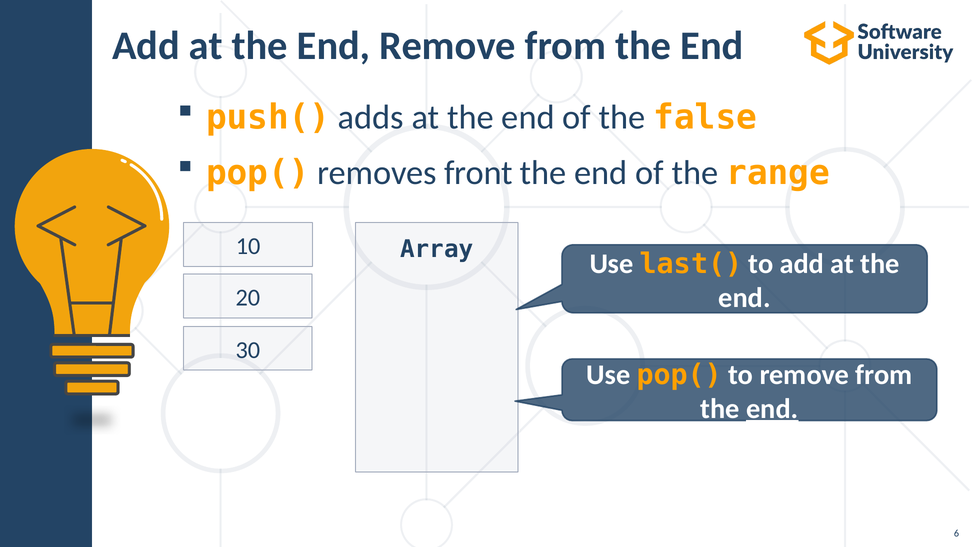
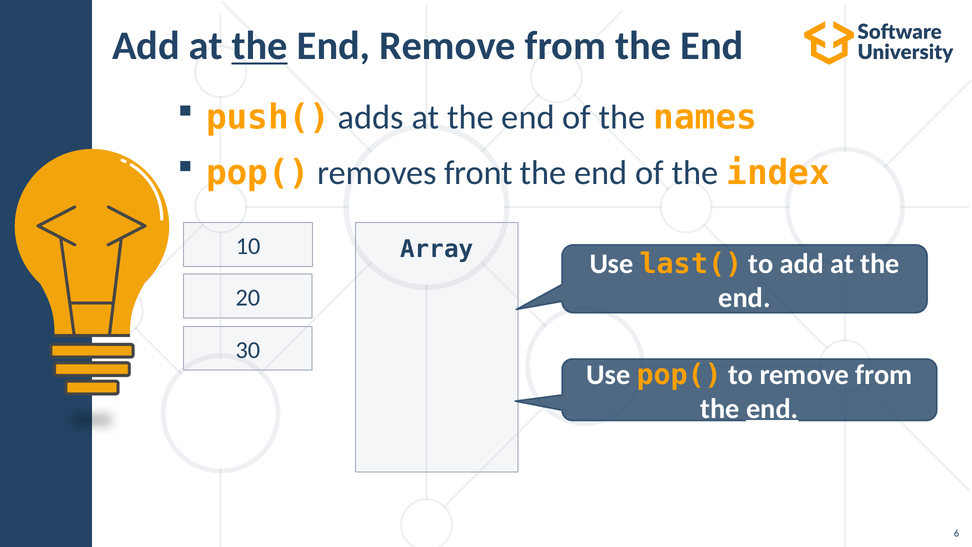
the underline: none -> present (260, 46)
false: false -> names (705, 117)
range: range -> index (778, 173)
